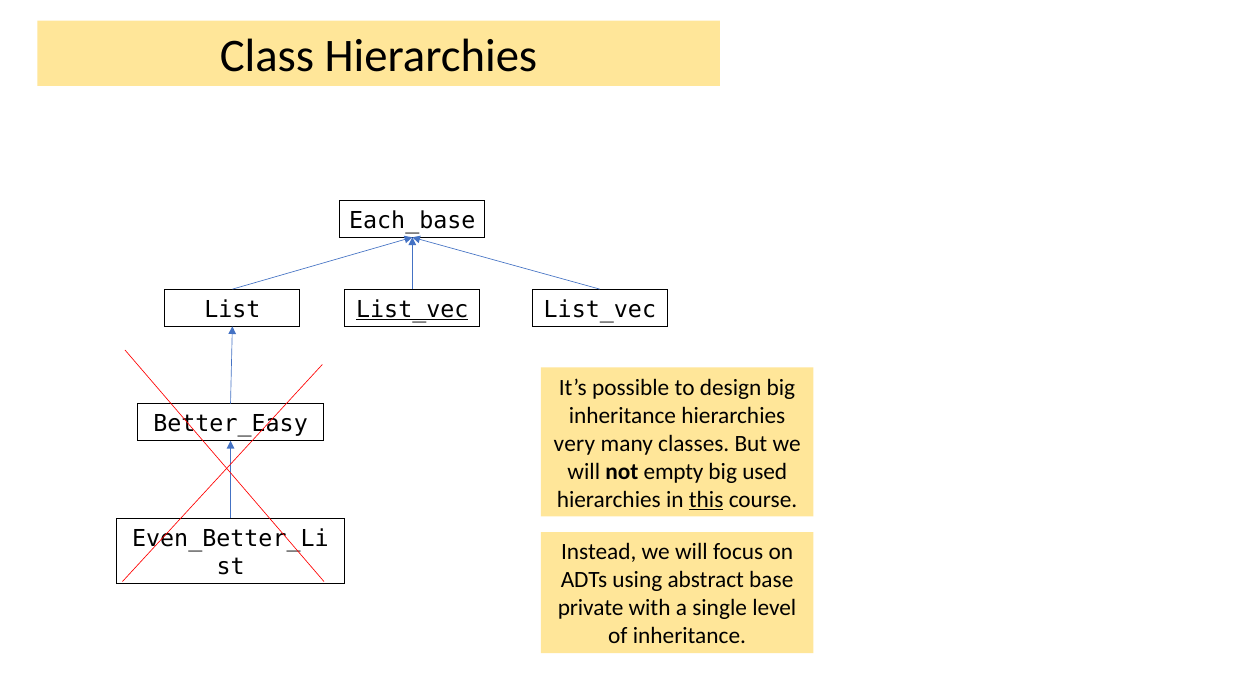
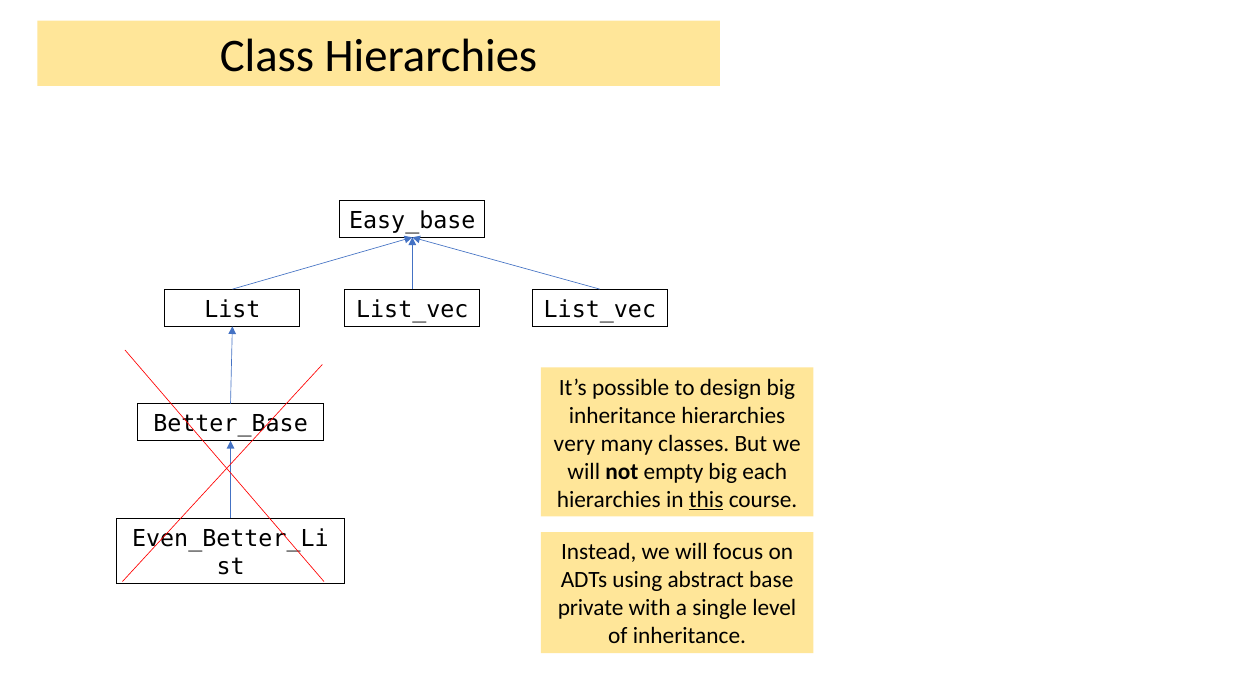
Each_base: Each_base -> Easy_base (412, 220)
List_vec underline: present -> none (412, 309)
Better_Easy: Better_Easy -> Better_Base (231, 424)
used: used -> each (765, 472)
